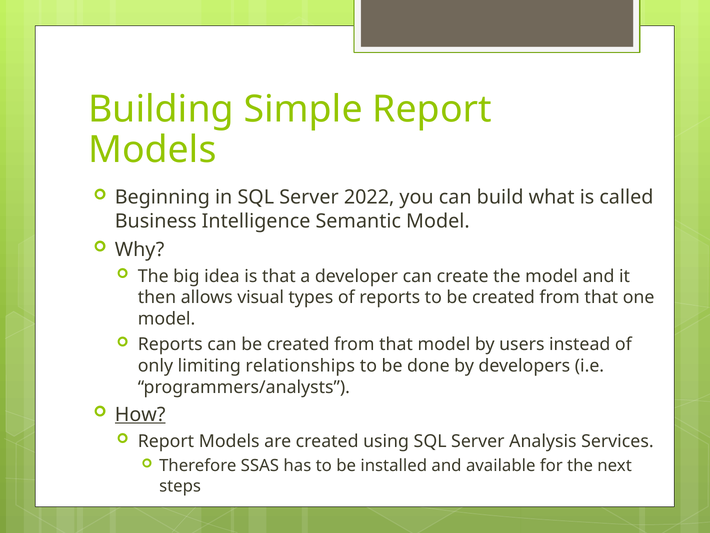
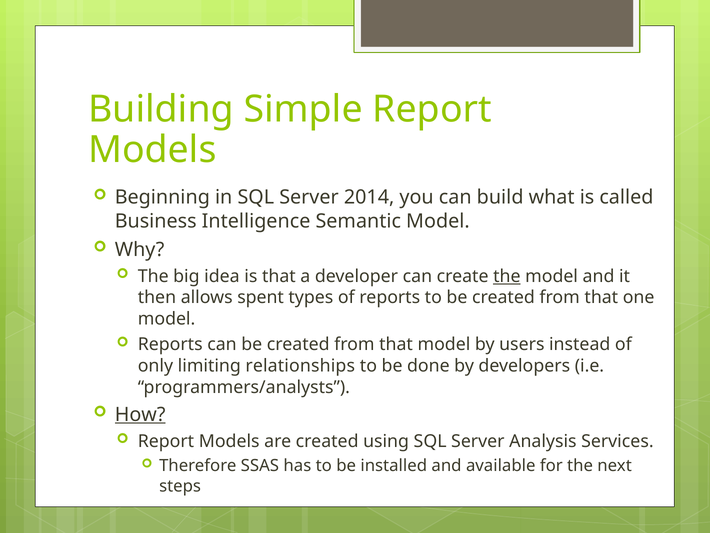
2022: 2022 -> 2014 (369, 197)
the underline: none -> present (507, 276)
visual: visual -> spent (261, 297)
